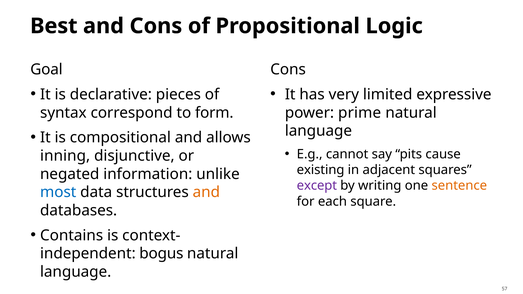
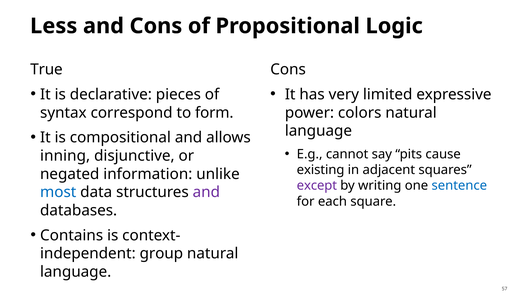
Best: Best -> Less (54, 26)
Goal: Goal -> True (46, 70)
prime: prime -> colors (360, 113)
sentence colour: orange -> blue (459, 186)
and colour: orange -> purple (206, 192)
bogus: bogus -> group (161, 254)
